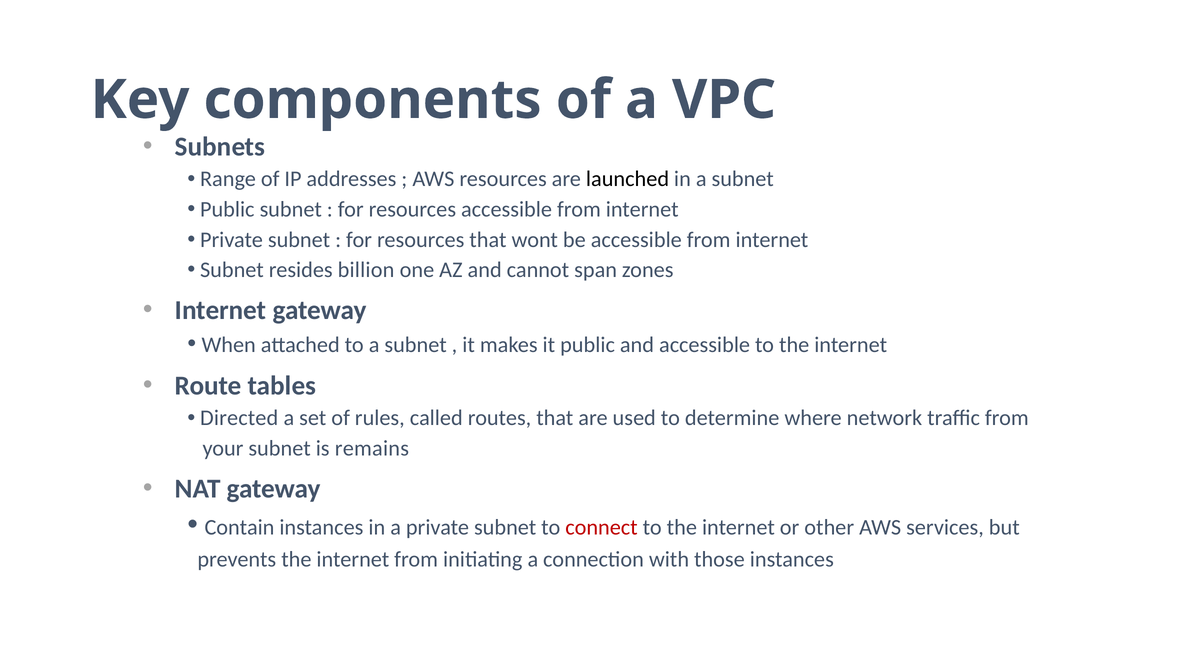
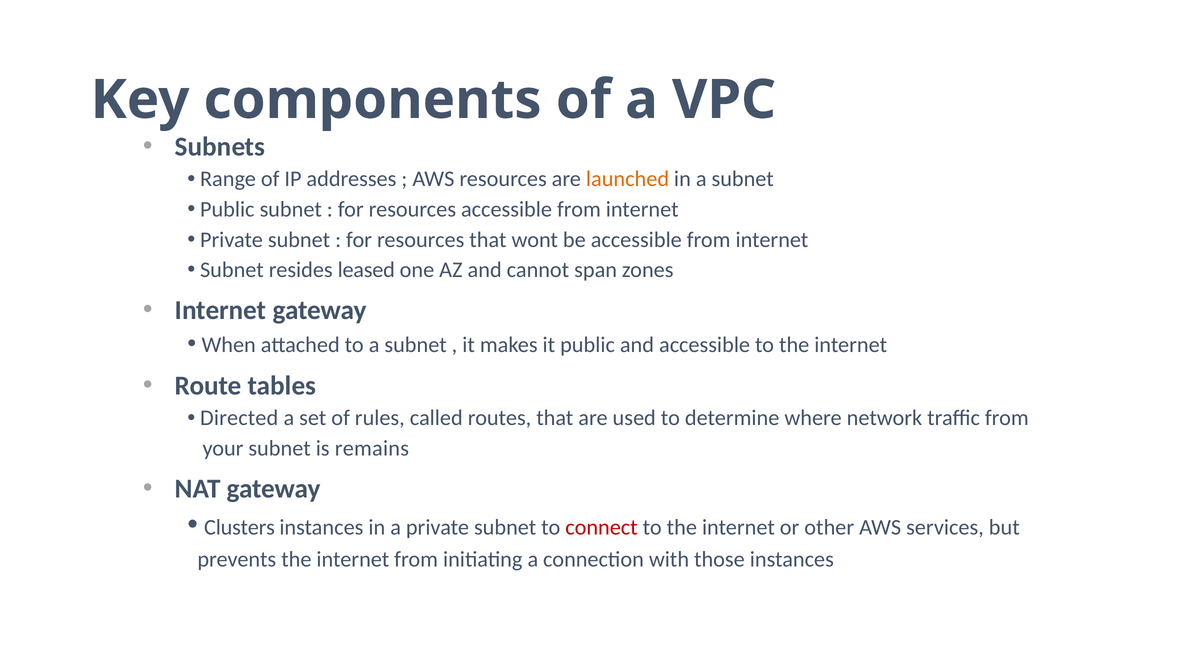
launched colour: black -> orange (628, 179)
billion: billion -> leased (366, 270)
Contain: Contain -> Clusters (240, 527)
